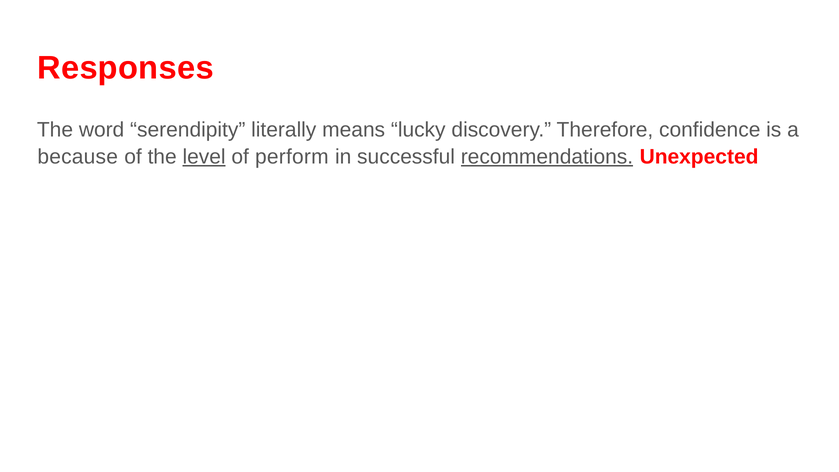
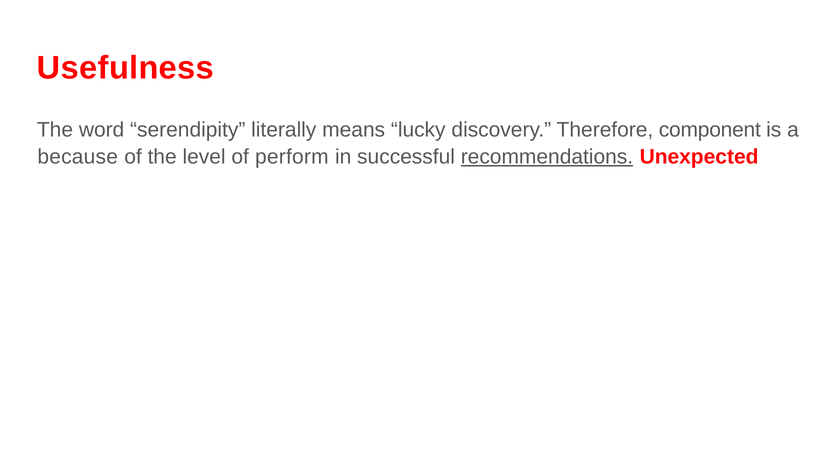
Responses: Responses -> Usefulness (125, 68)
confidence: confidence -> component (710, 130)
level underline: present -> none (204, 157)
